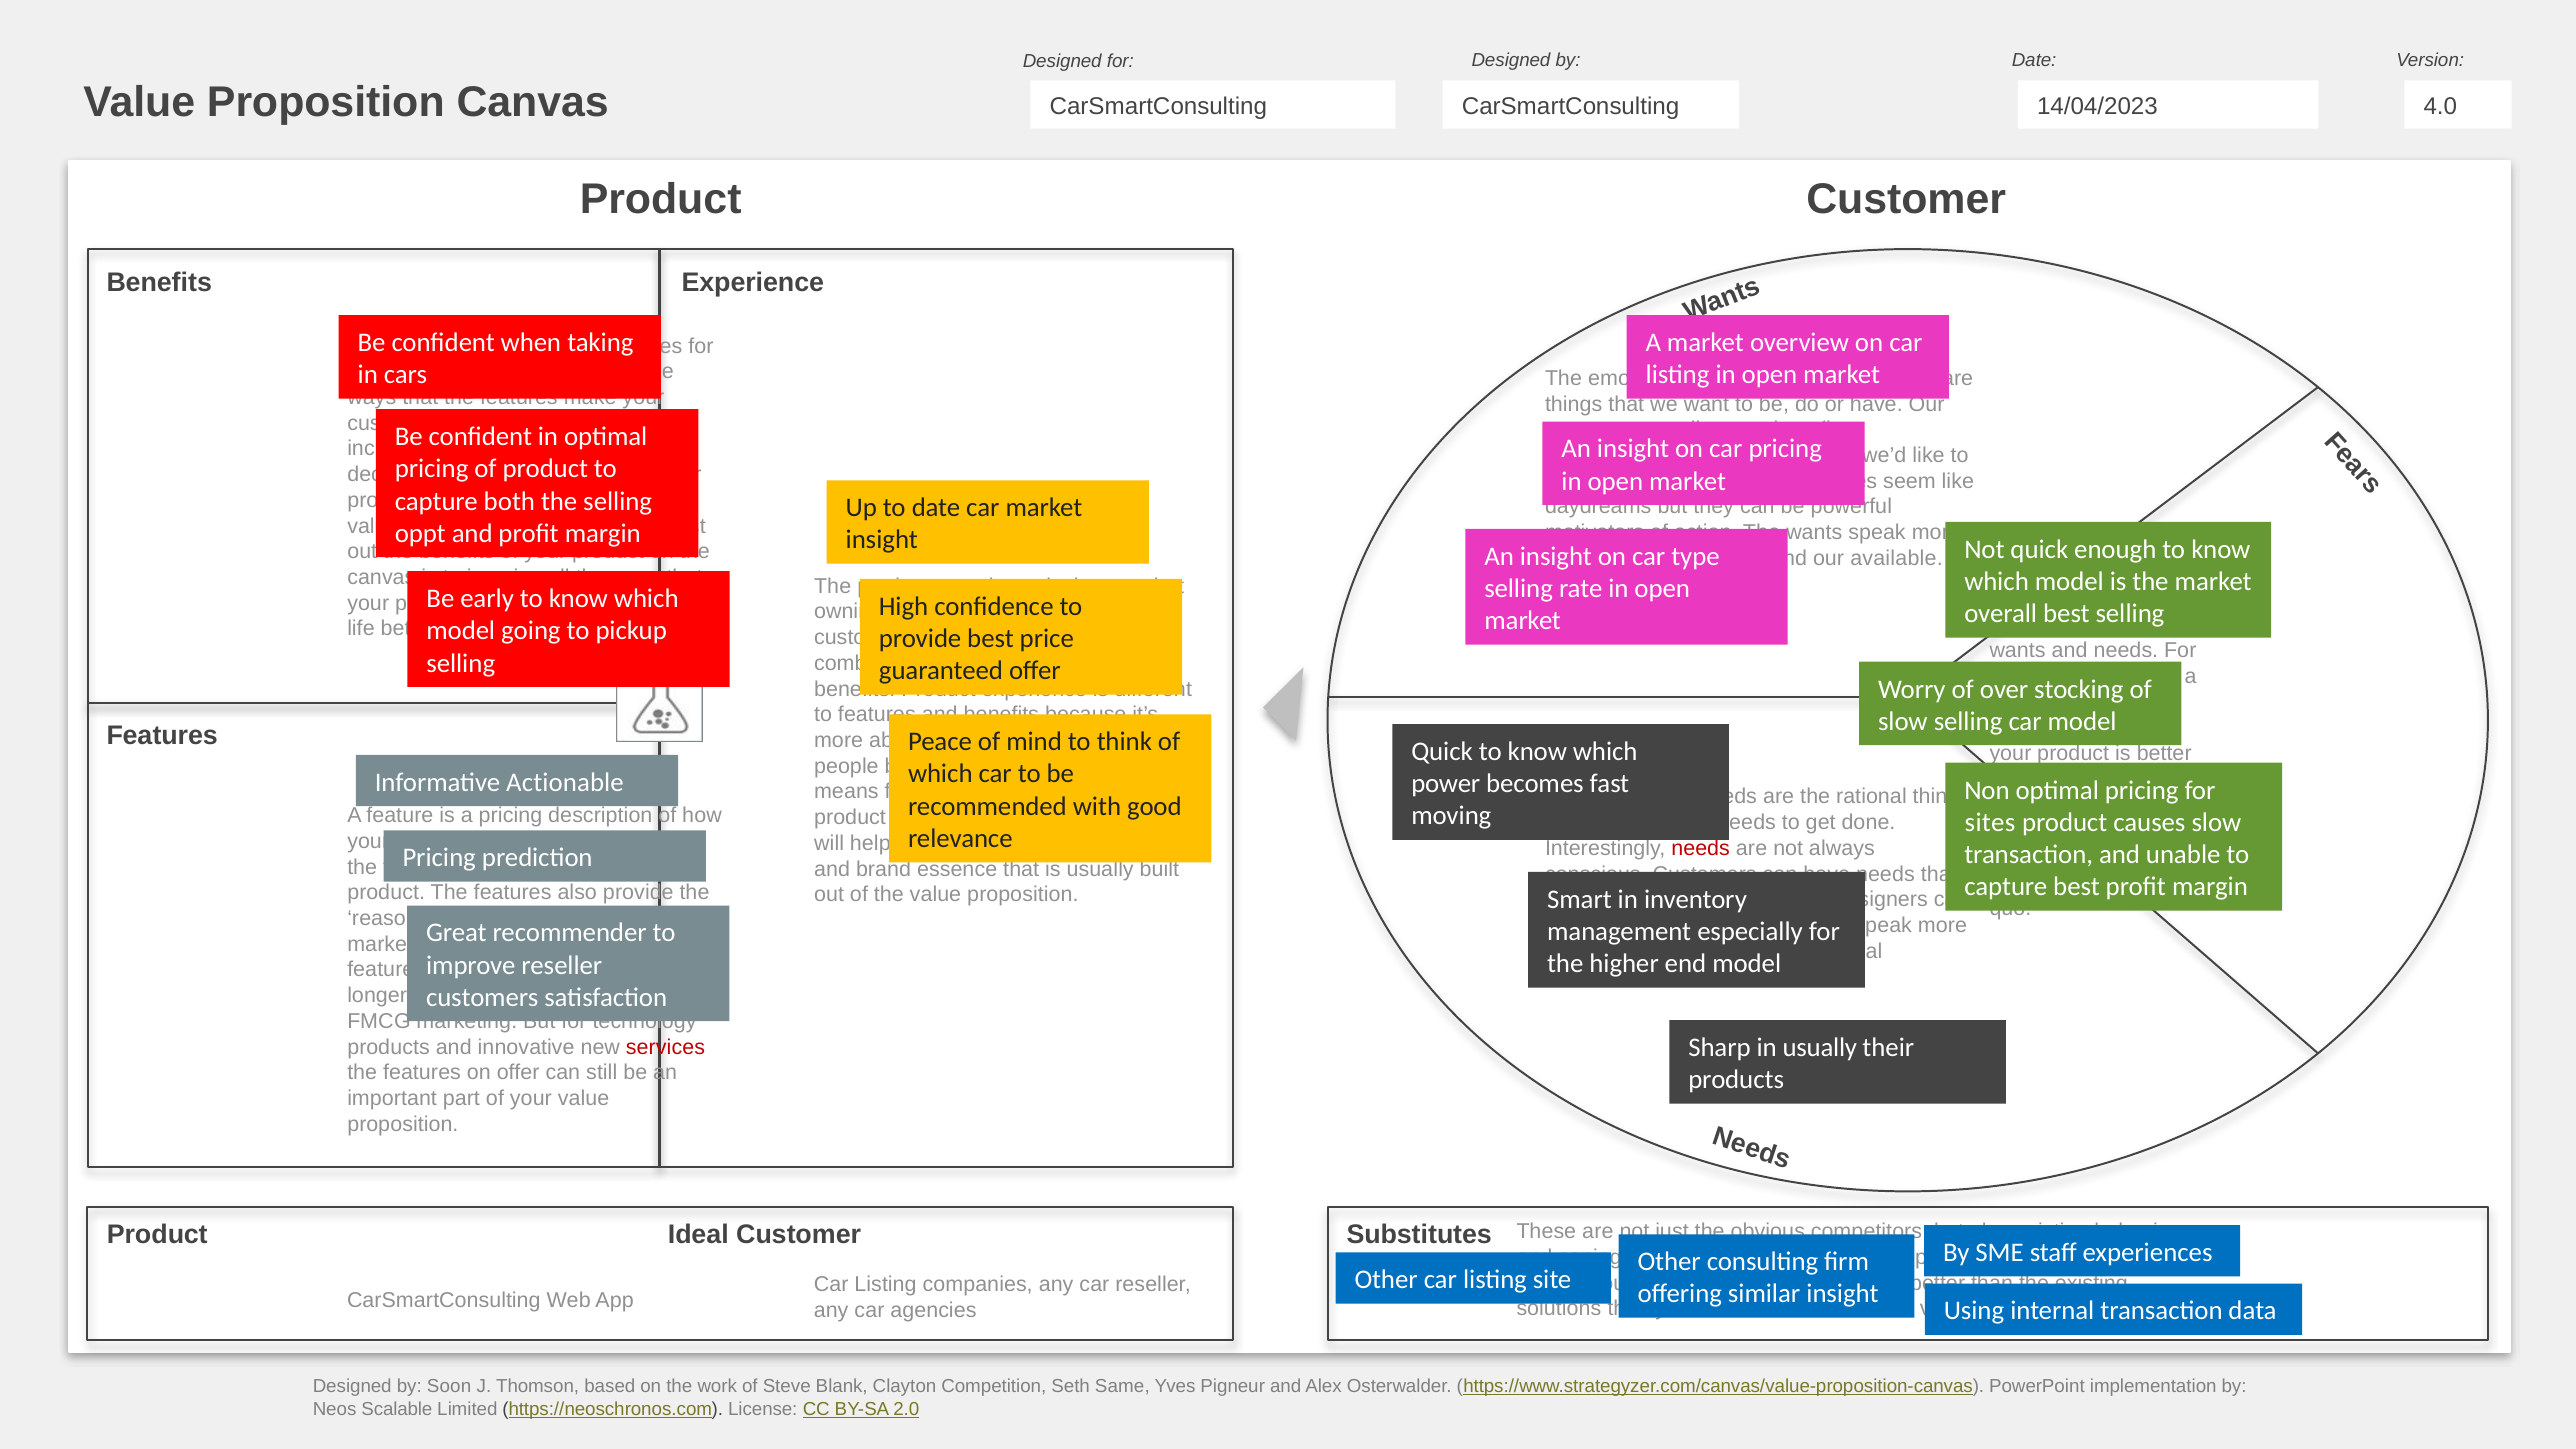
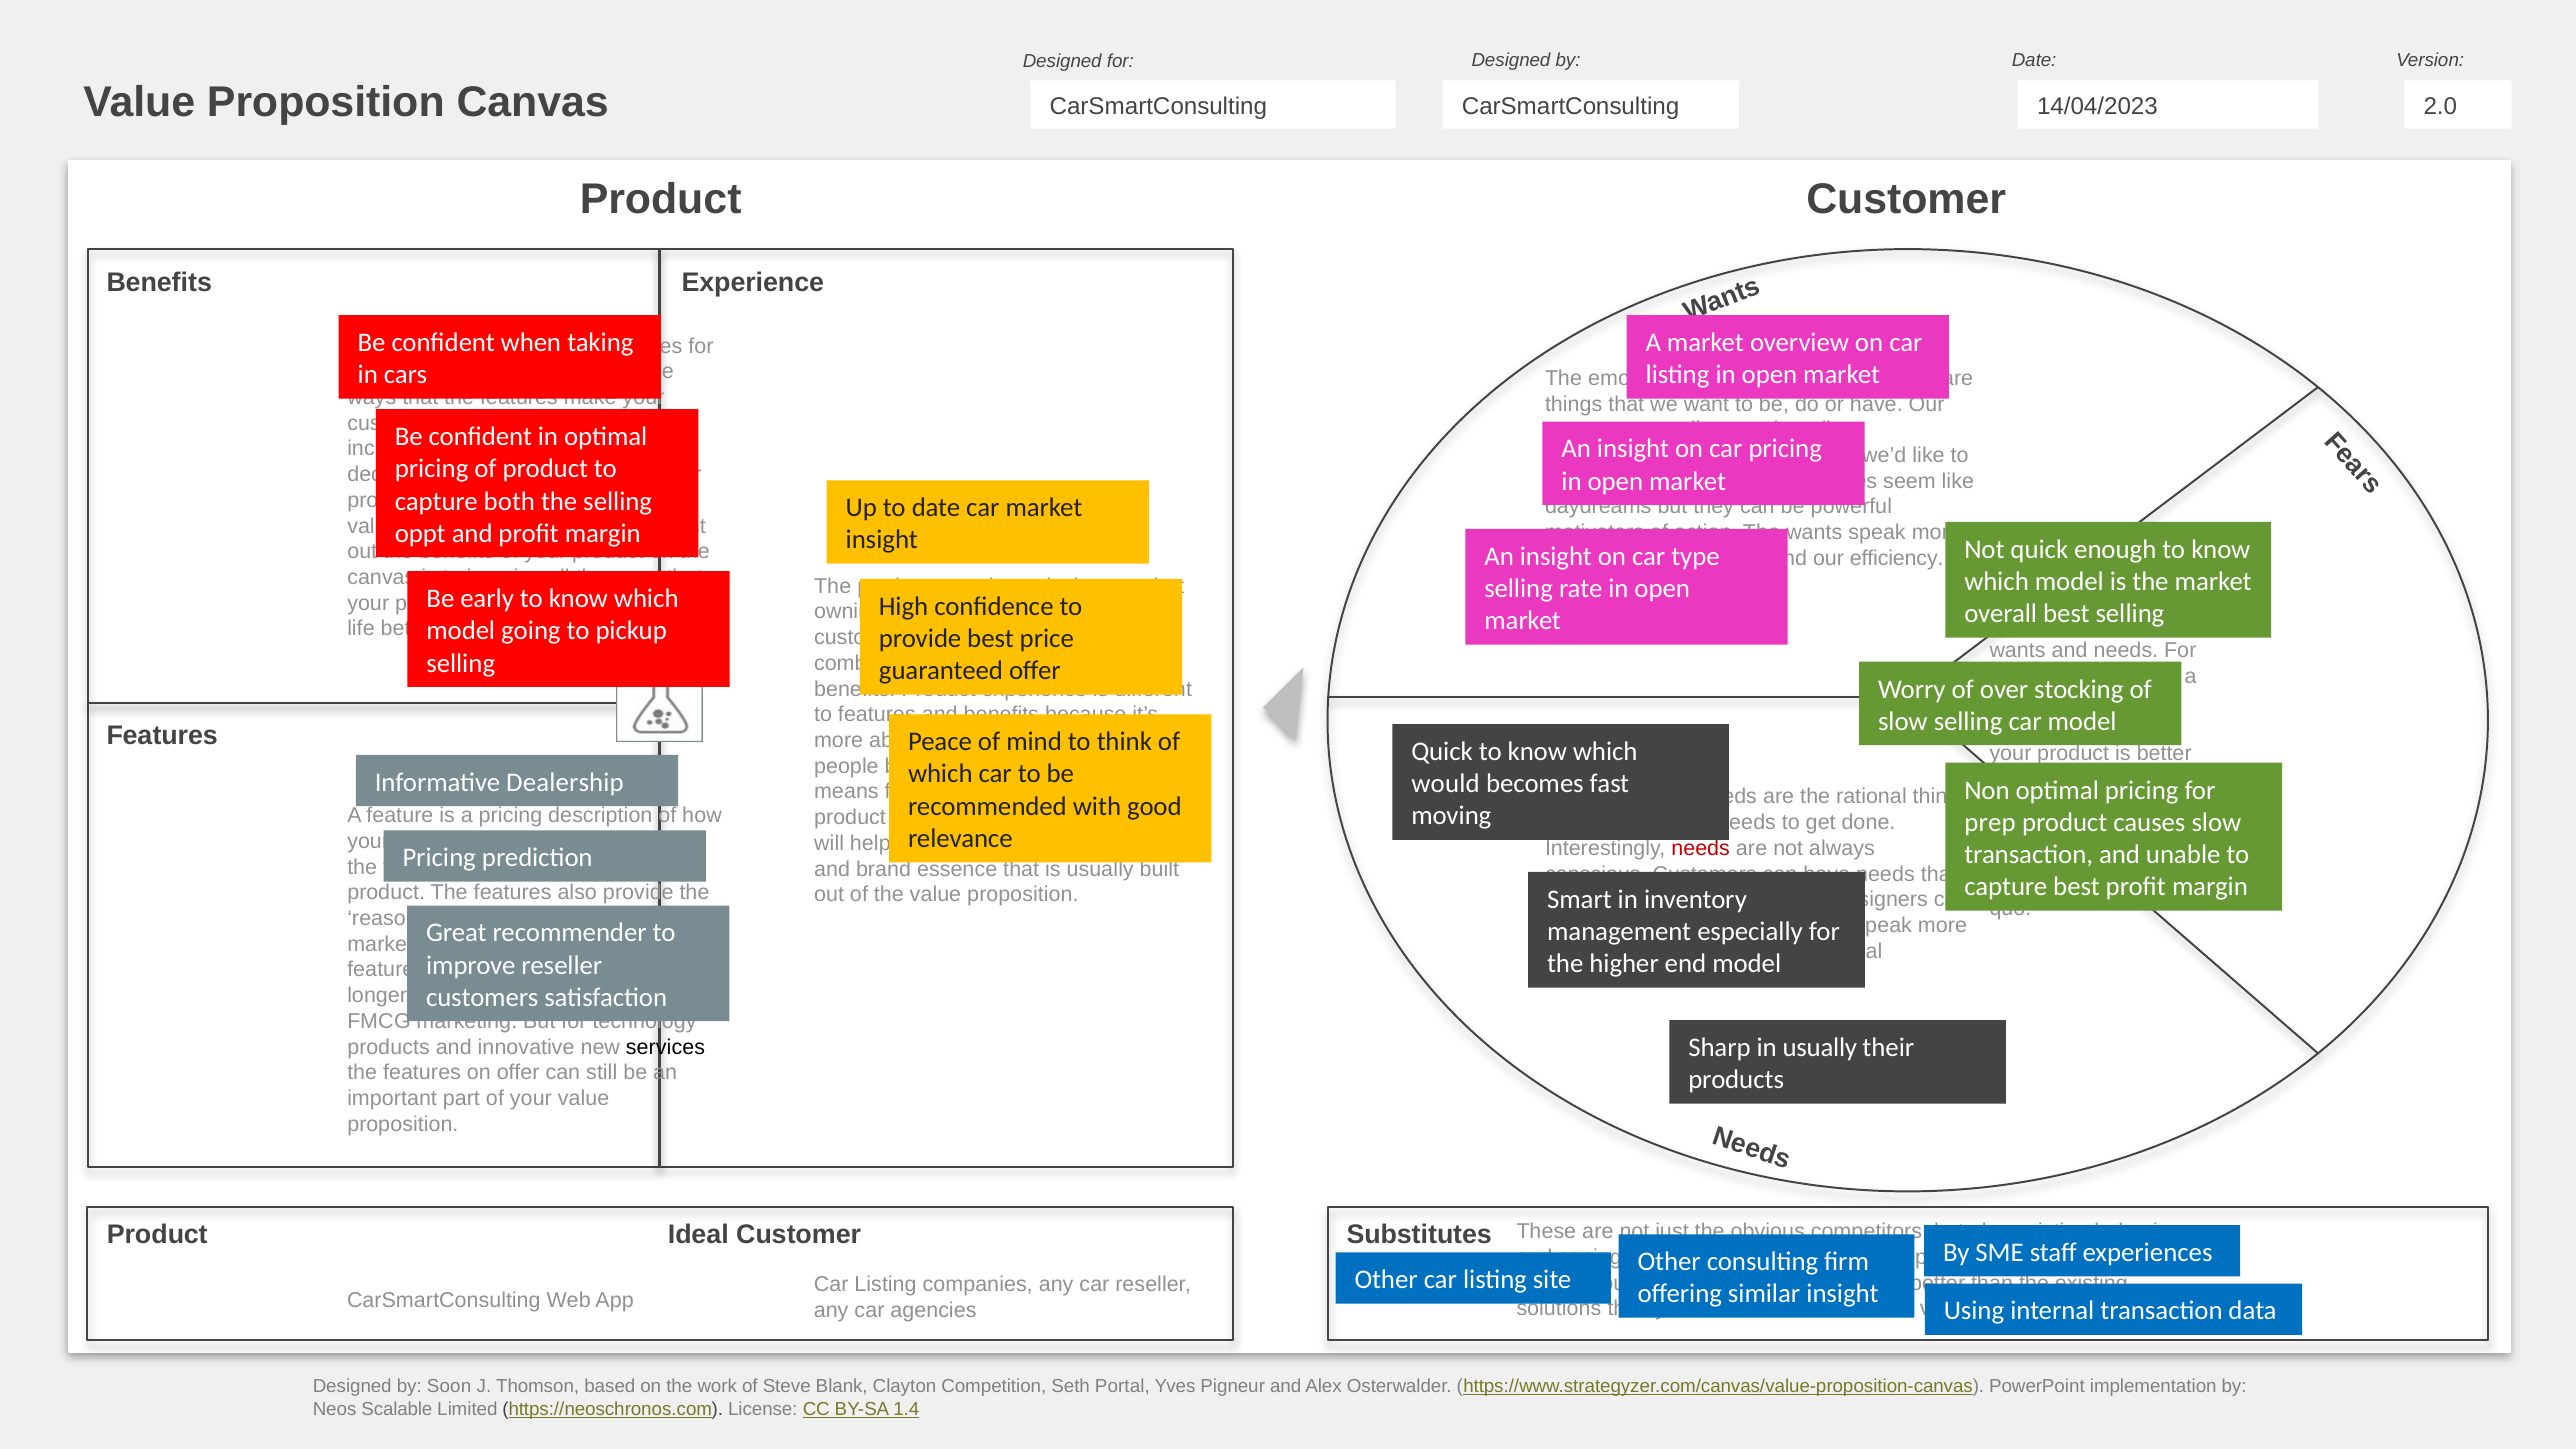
4.0: 4.0 -> 2.0 (2440, 106)
available: available -> efficiency (1897, 558)
Actionable: Actionable -> Dealership (565, 782)
power: power -> would (1446, 784)
sites: sites -> prep (1990, 822)
services colour: red -> black (666, 1047)
Same: Same -> Portal (1122, 1387)
2.0: 2.0 -> 1.4 (906, 1409)
